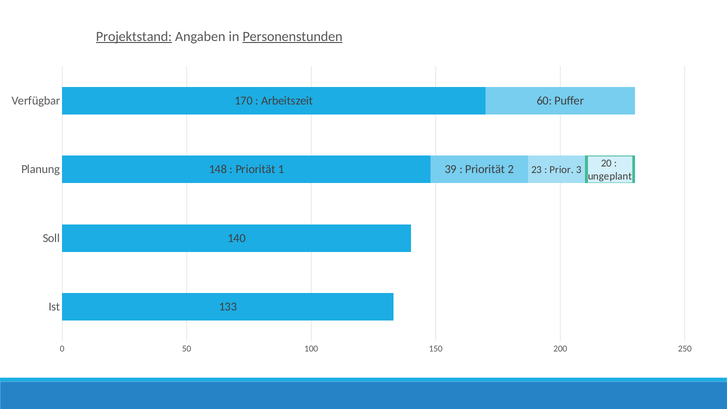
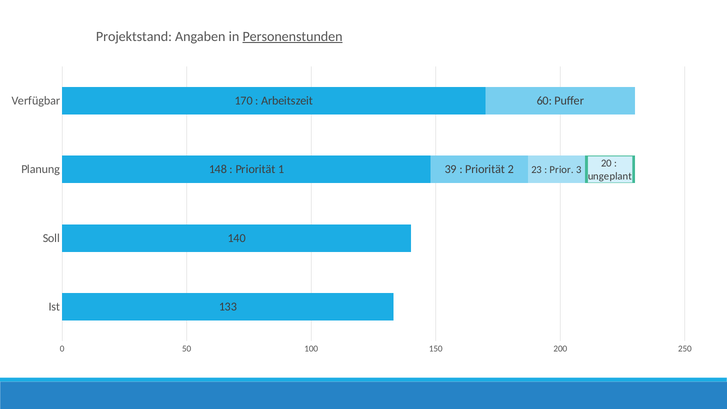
Projektstand underline: present -> none (134, 36)
